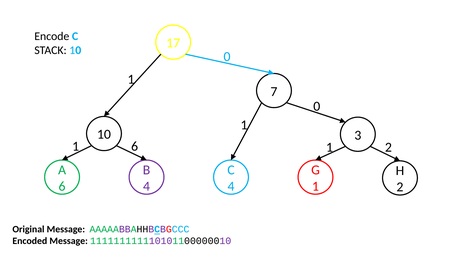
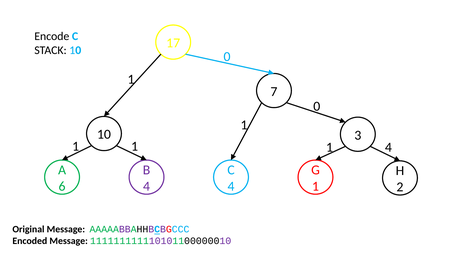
1 6: 6 -> 1 (135, 147)
1 2: 2 -> 4 (388, 147)
